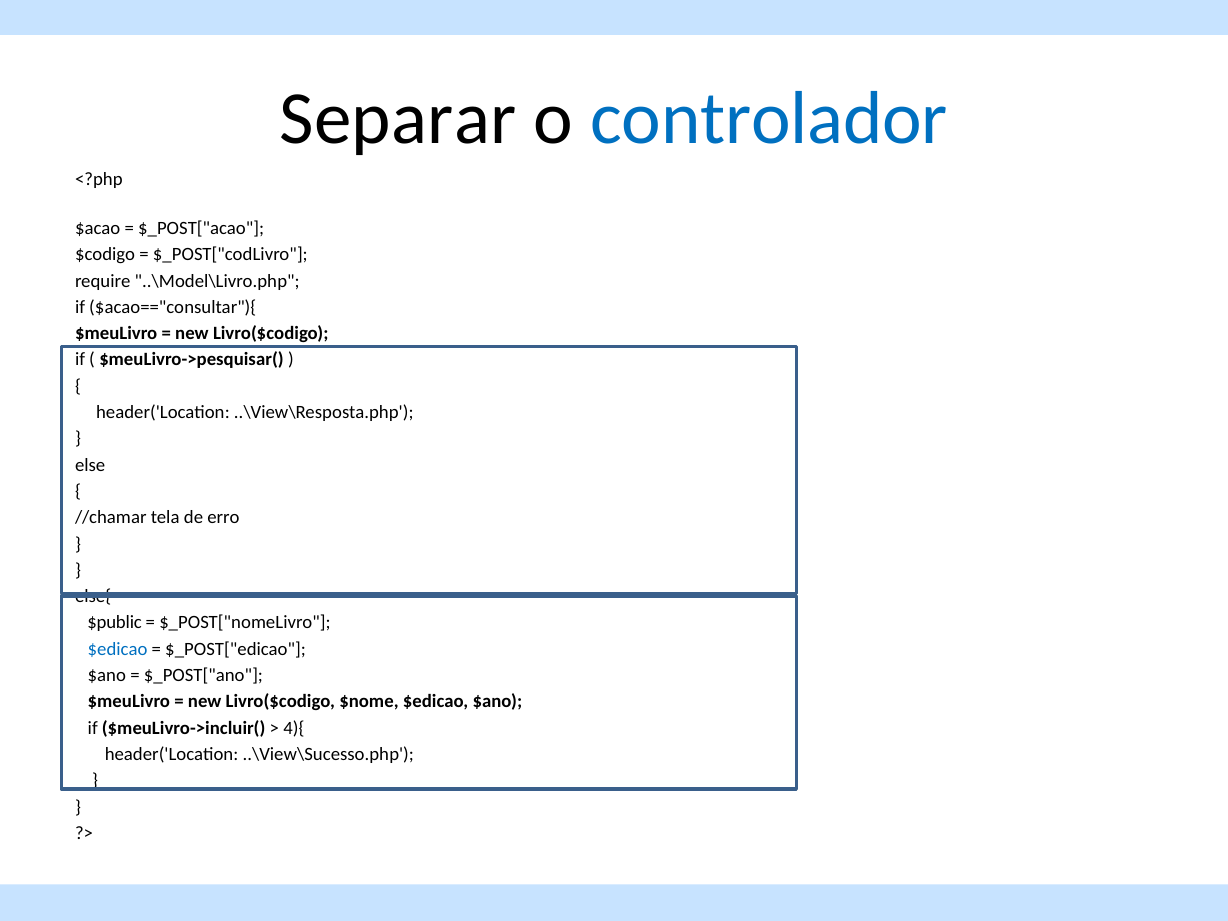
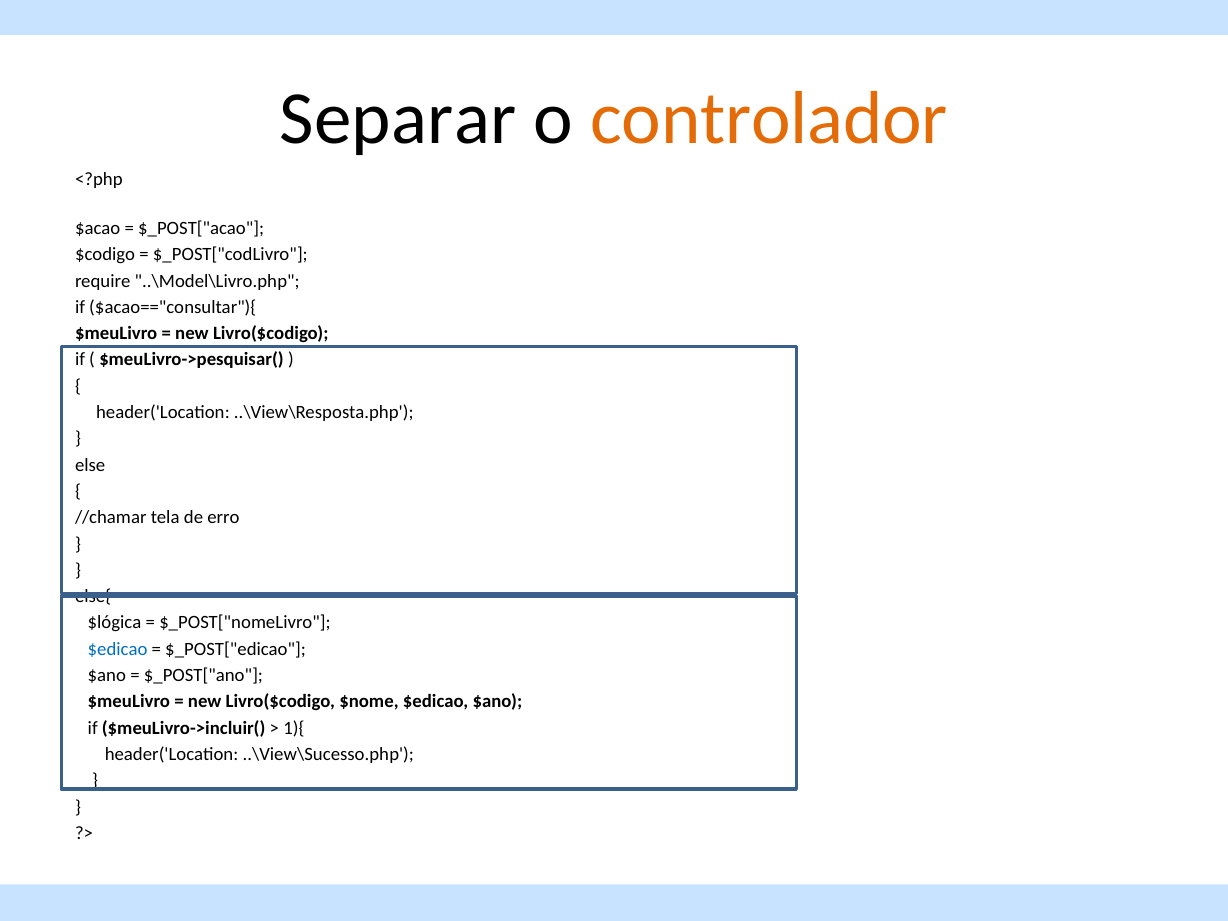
controlador colour: blue -> orange (769, 119)
$public: $public -> $lógica (115, 623)
4){: 4){ -> 1){ (294, 728)
